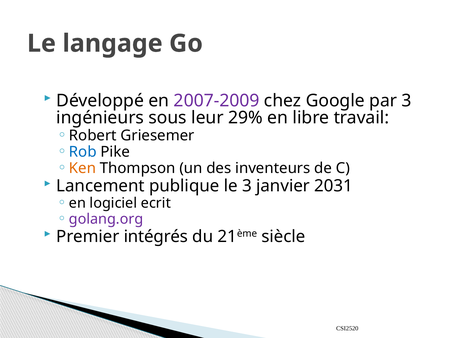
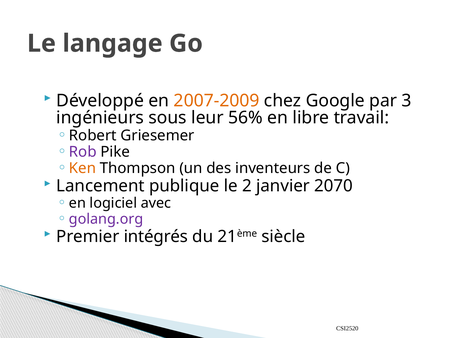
2007-2009 colour: purple -> orange (217, 101)
29%: 29% -> 56% (246, 118)
Rob colour: blue -> purple (83, 152)
le 3: 3 -> 2 (247, 186)
2031: 2031 -> 2070 (334, 186)
ecrit: ecrit -> avec (156, 203)
